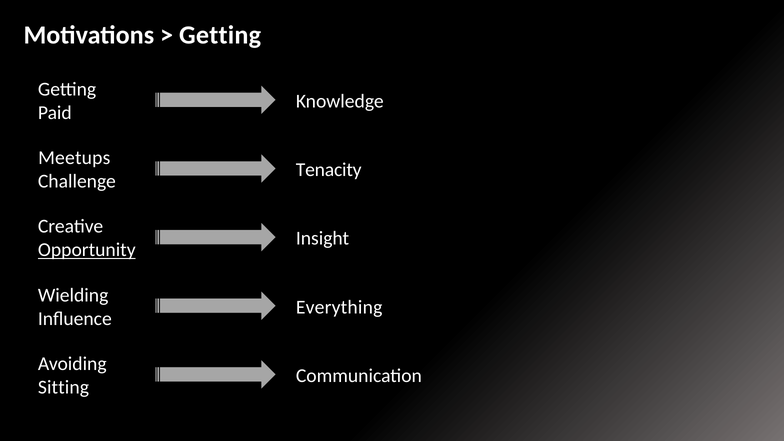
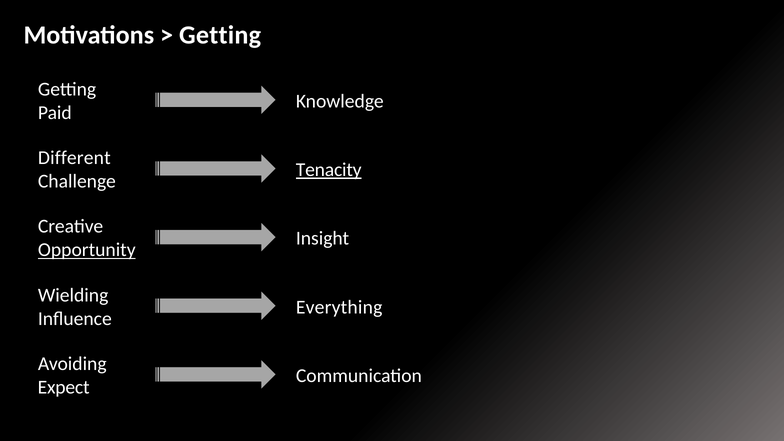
Meetups: Meetups -> Different (74, 158)
Tenacity underline: none -> present (329, 170)
Sitting: Sitting -> Expect (64, 387)
